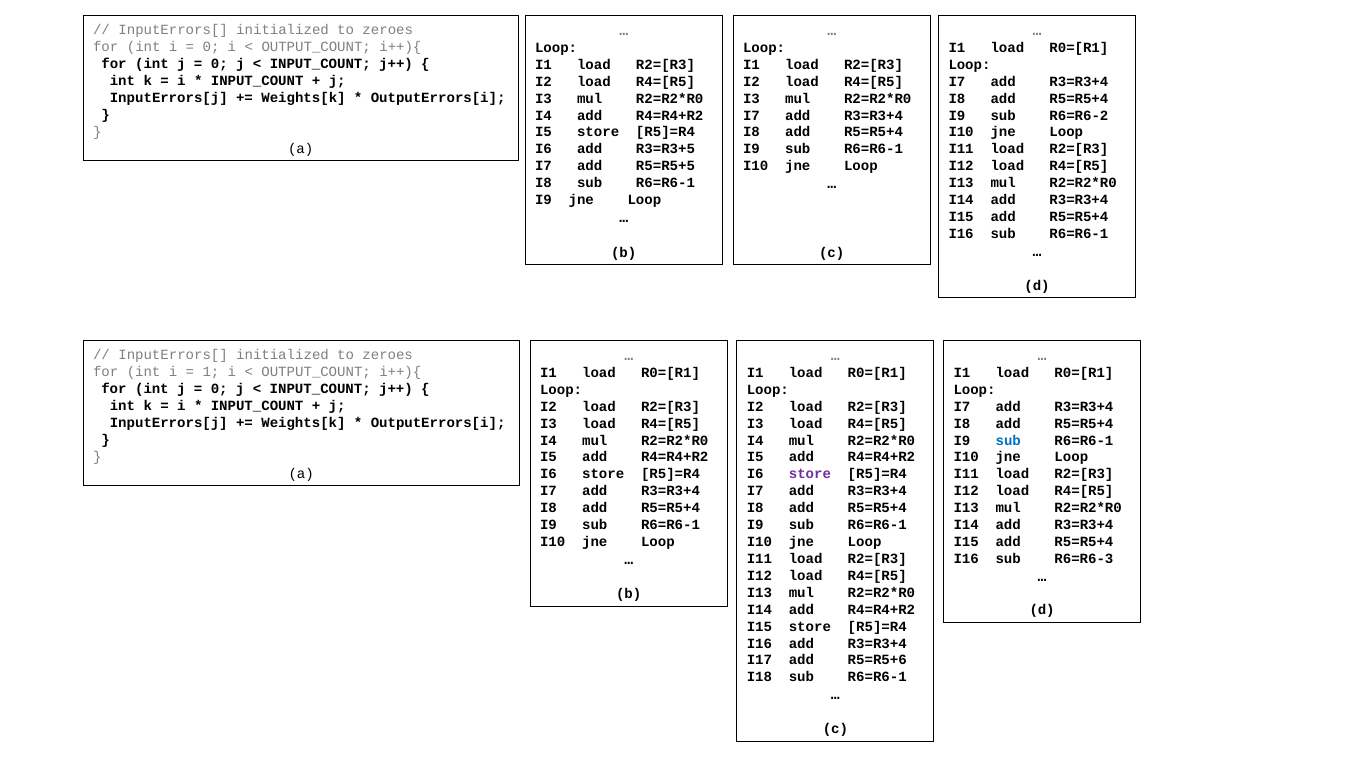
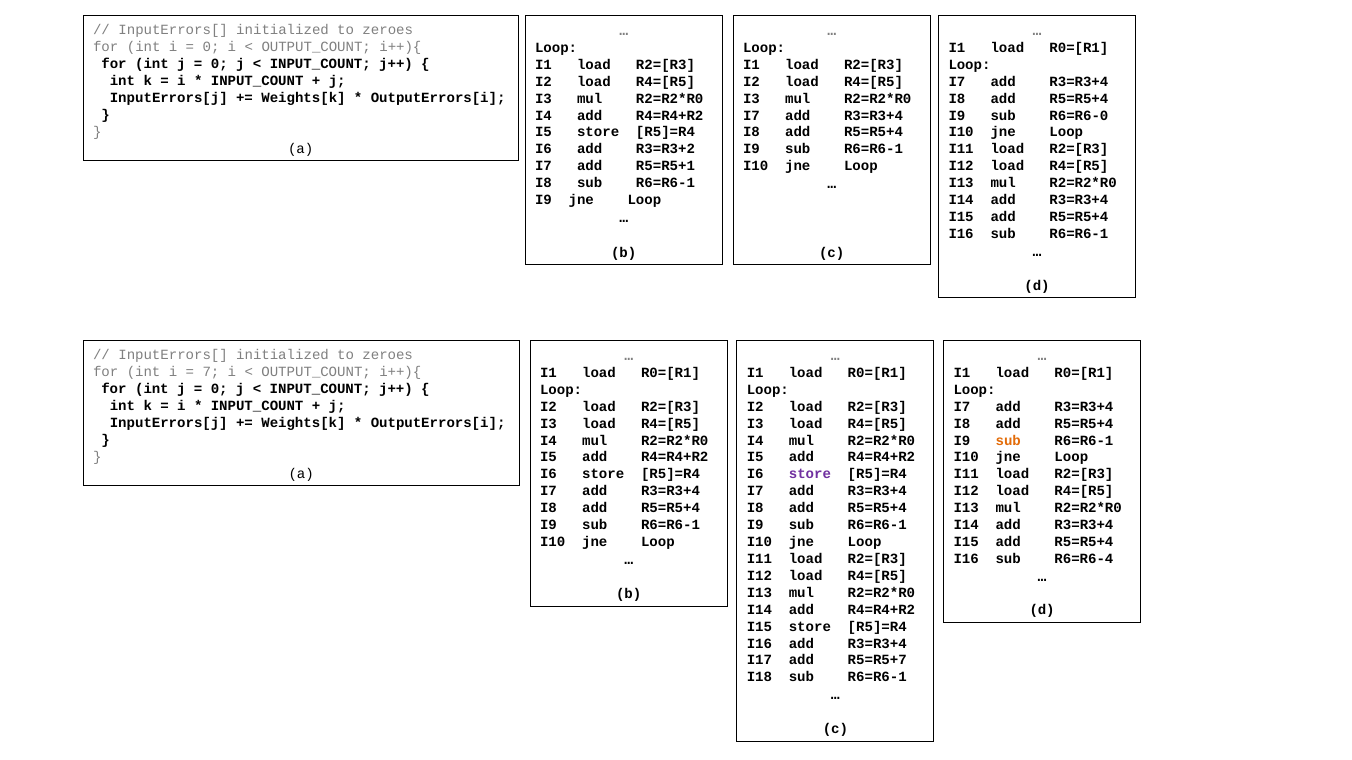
R6=R6-2: R6=R6-2 -> R6=R6-0 (1079, 116)
R3=R3+5: R3=R3+5 -> R3=R3+2 (665, 149)
R5=R5+5: R5=R5+5 -> R5=R5+1 (665, 166)
1: 1 -> 7 (211, 372)
sub colour: blue -> orange (1008, 441)
R6=R6-3: R6=R6-3 -> R6=R6-4 (1084, 559)
R5=R5+6: R5=R5+6 -> R5=R5+7 (877, 661)
